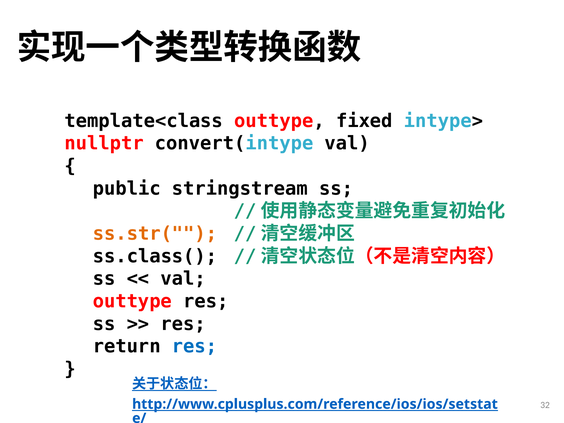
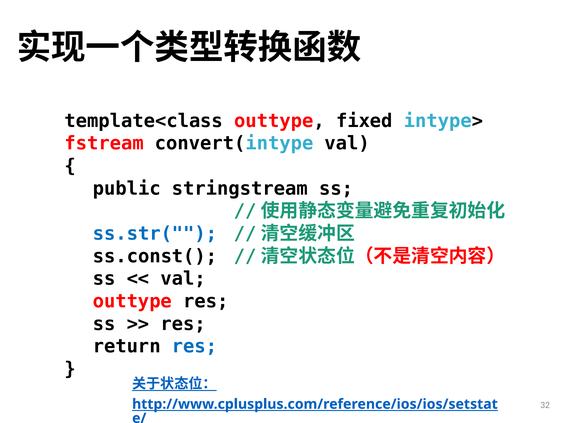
nullptr: nullptr -> fstream (104, 143)
ss.str( colour: orange -> blue (155, 234)
ss.class(: ss.class( -> ss.const( (155, 256)
